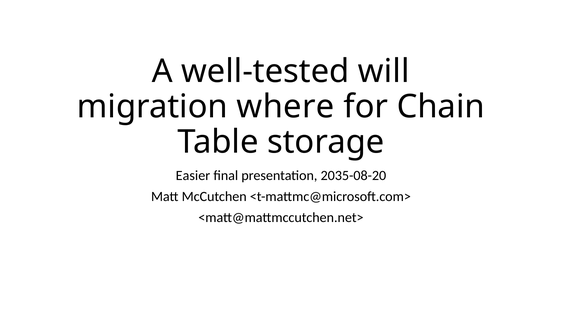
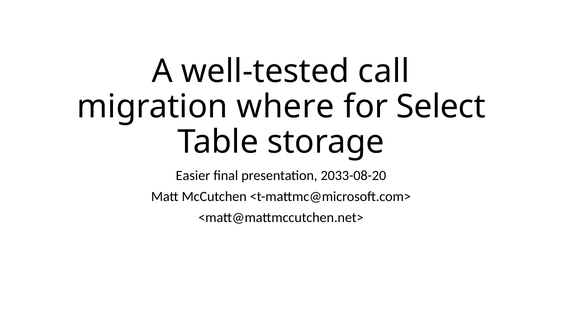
will: will -> call (384, 71)
Chain: Chain -> Select (441, 107)
2035-08-20: 2035-08-20 -> 2033-08-20 (353, 176)
